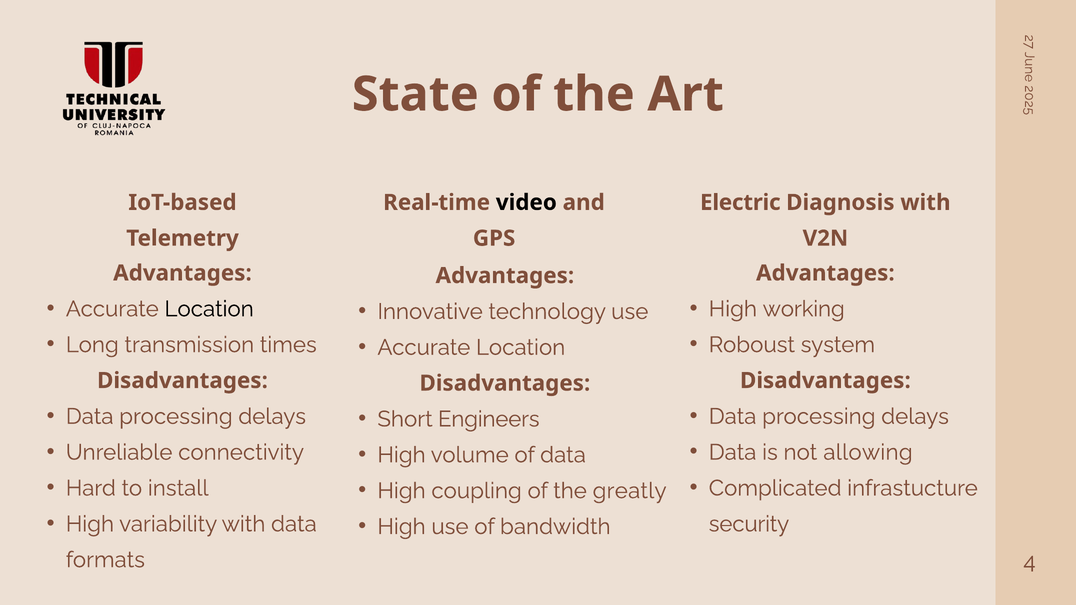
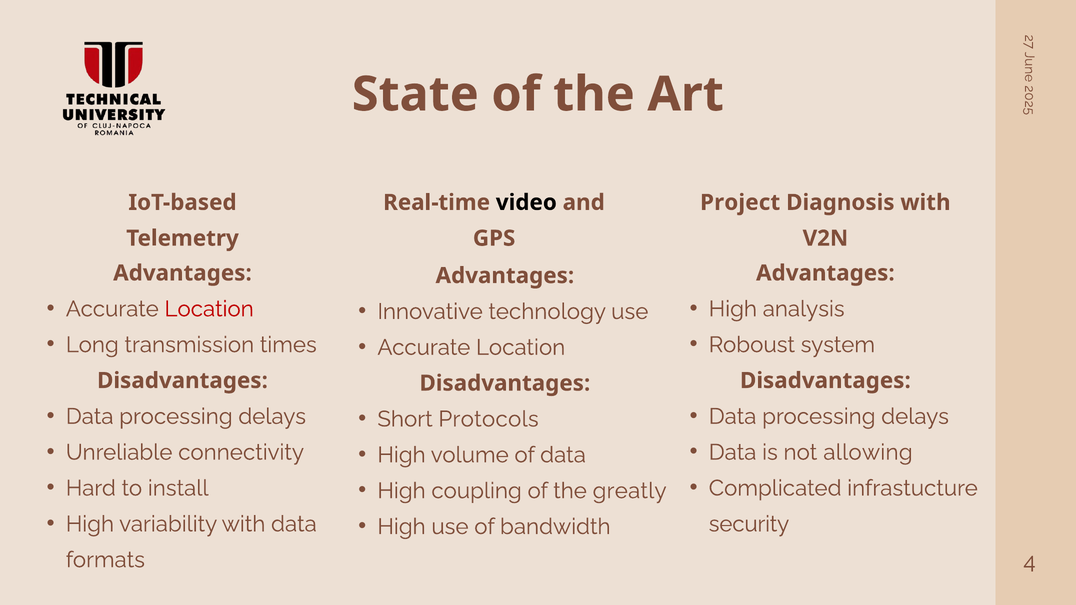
Electric: Electric -> Project (740, 203)
Location colour: black -> red (209, 309)
working: working -> analysis (804, 309)
Engineers: Engineers -> Protocols (489, 419)
